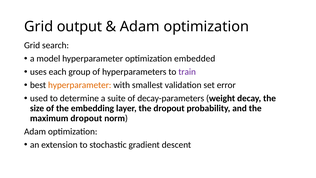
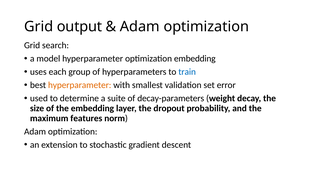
optimization embedded: embedded -> embedding (195, 59)
train colour: purple -> blue (187, 72)
maximum dropout: dropout -> features (86, 118)
